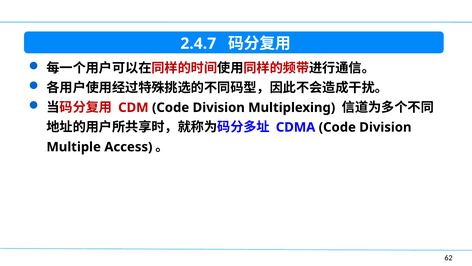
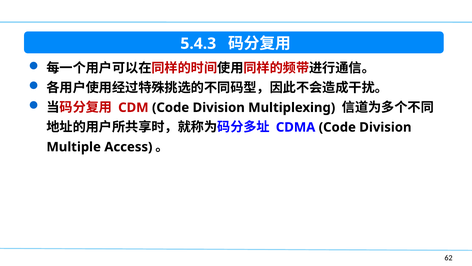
2.4.7: 2.4.7 -> 5.4.3 (198, 43)
